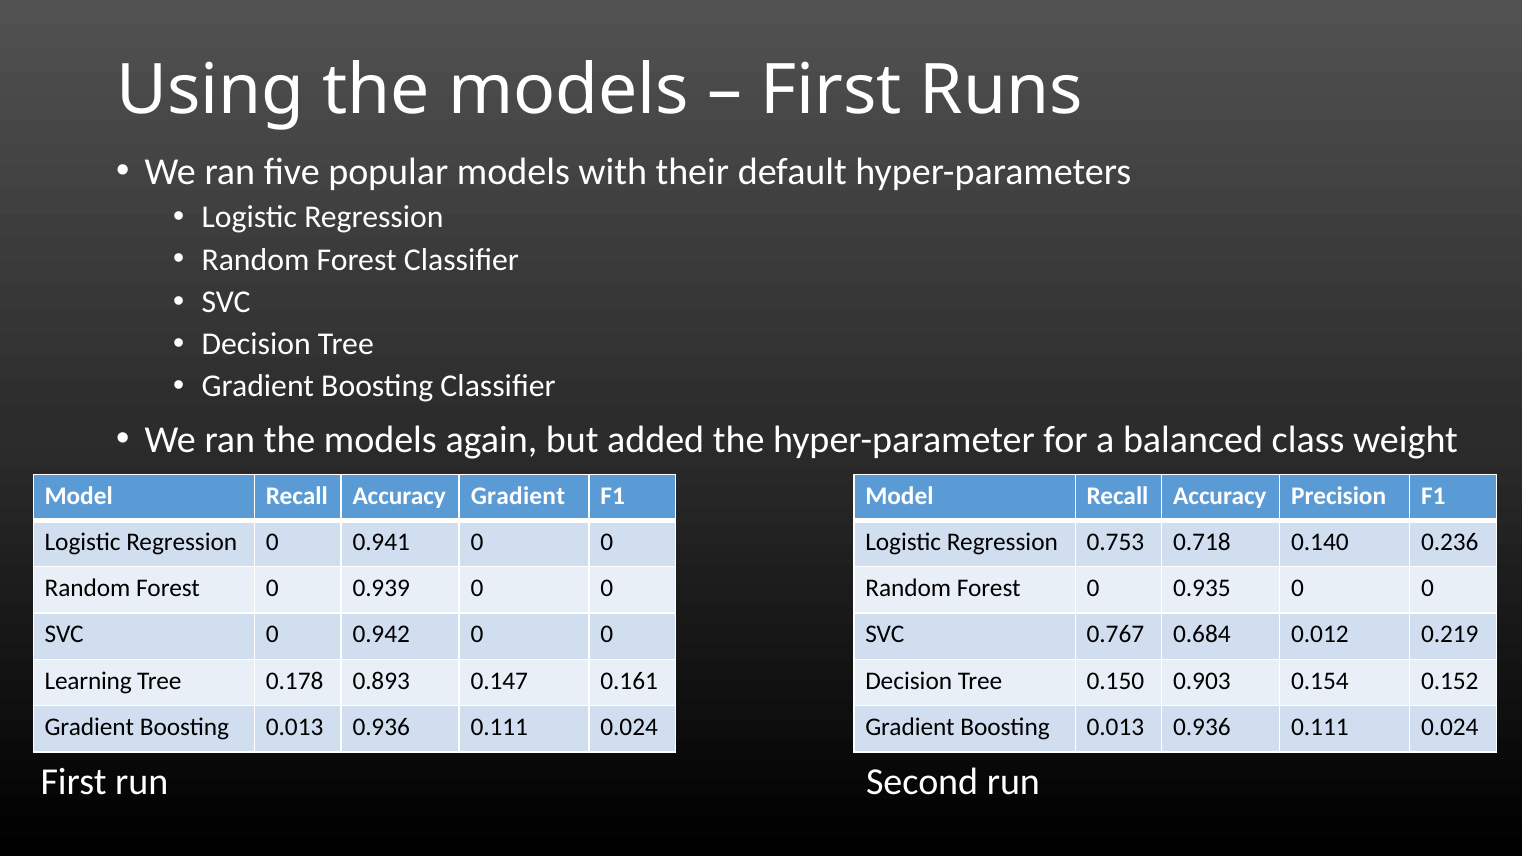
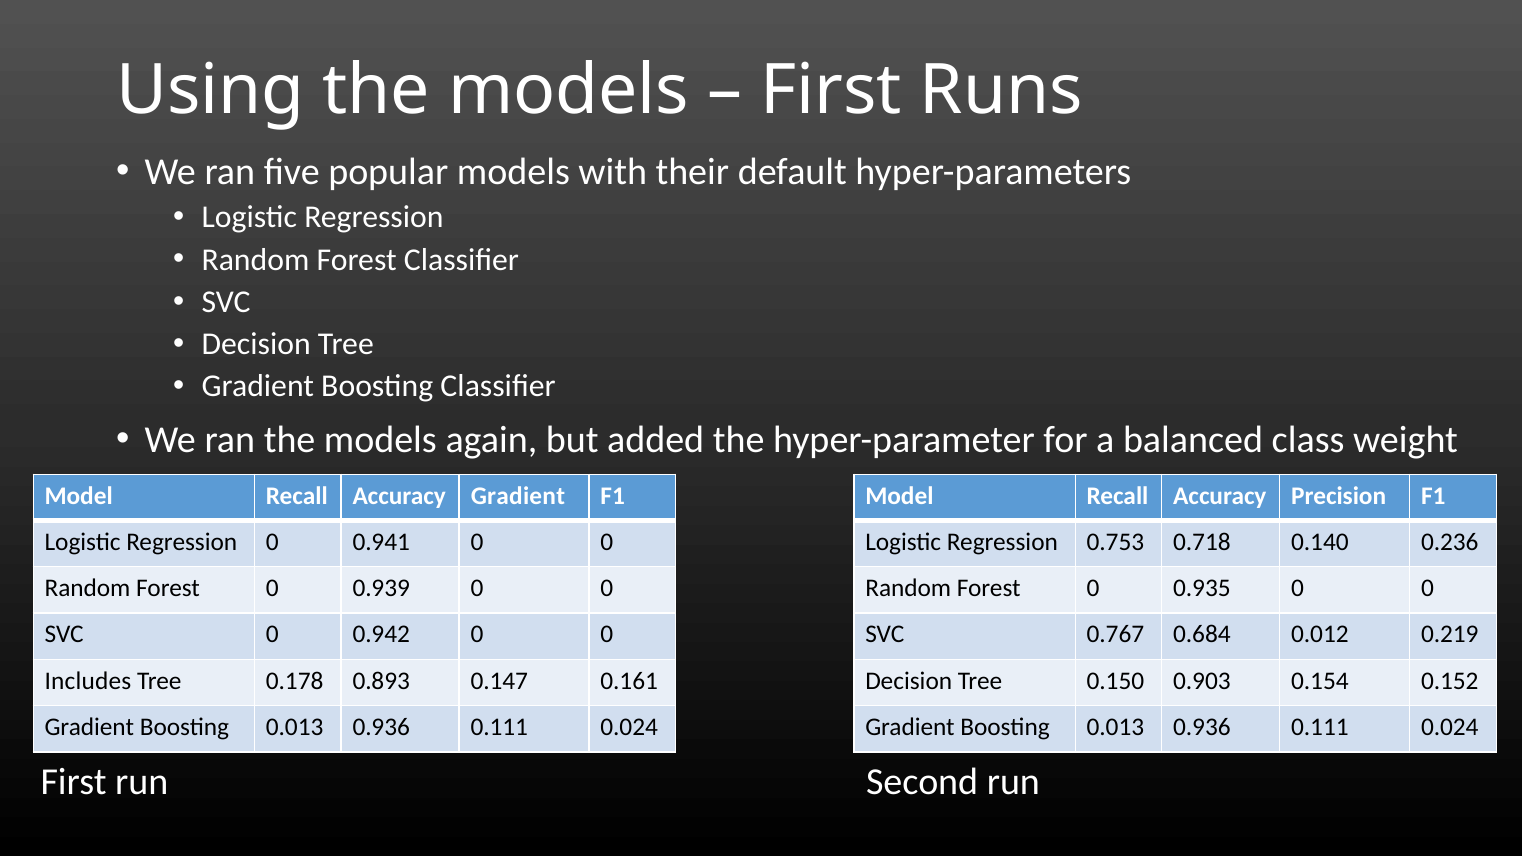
Learning: Learning -> Includes (88, 681)
